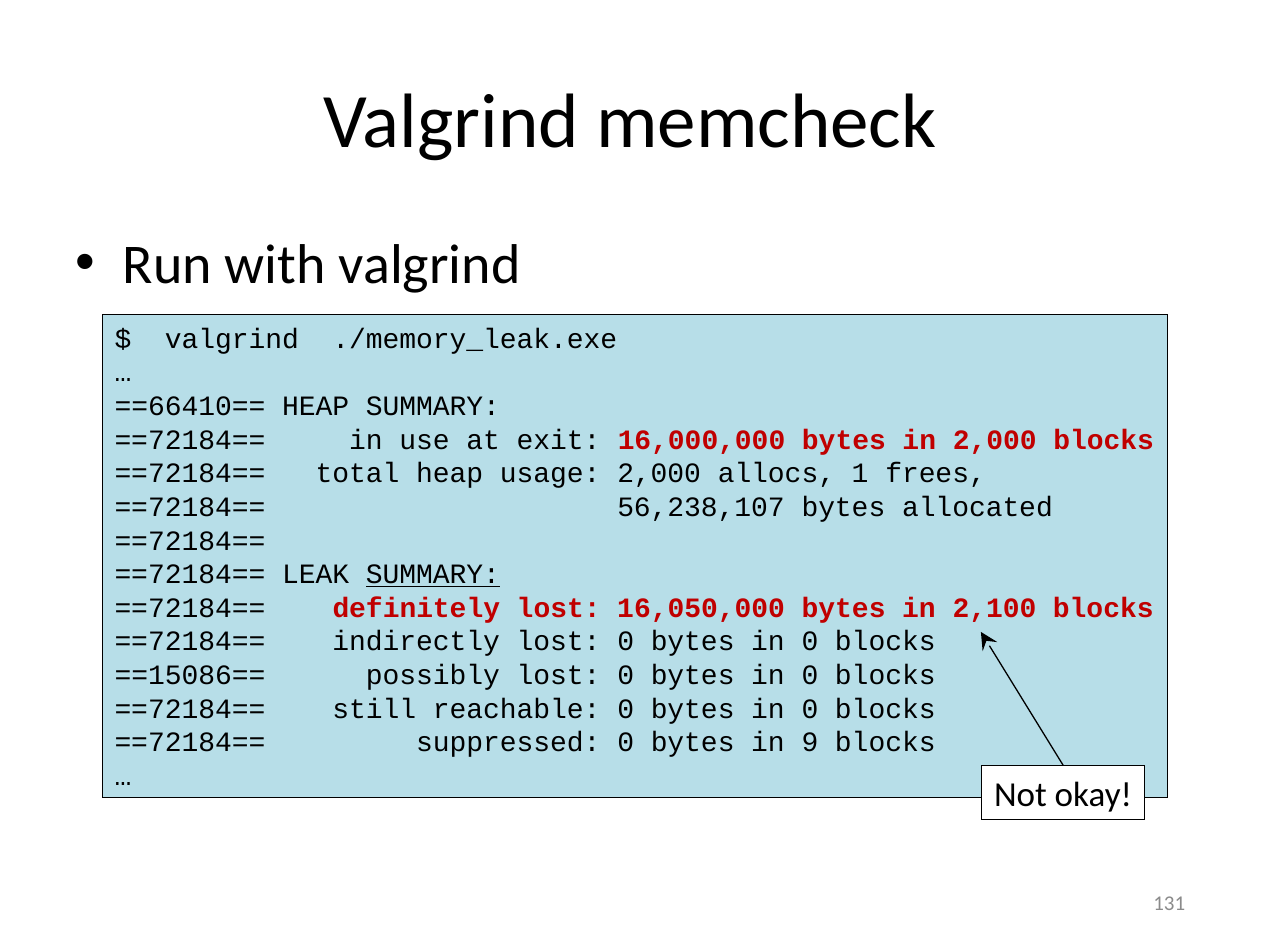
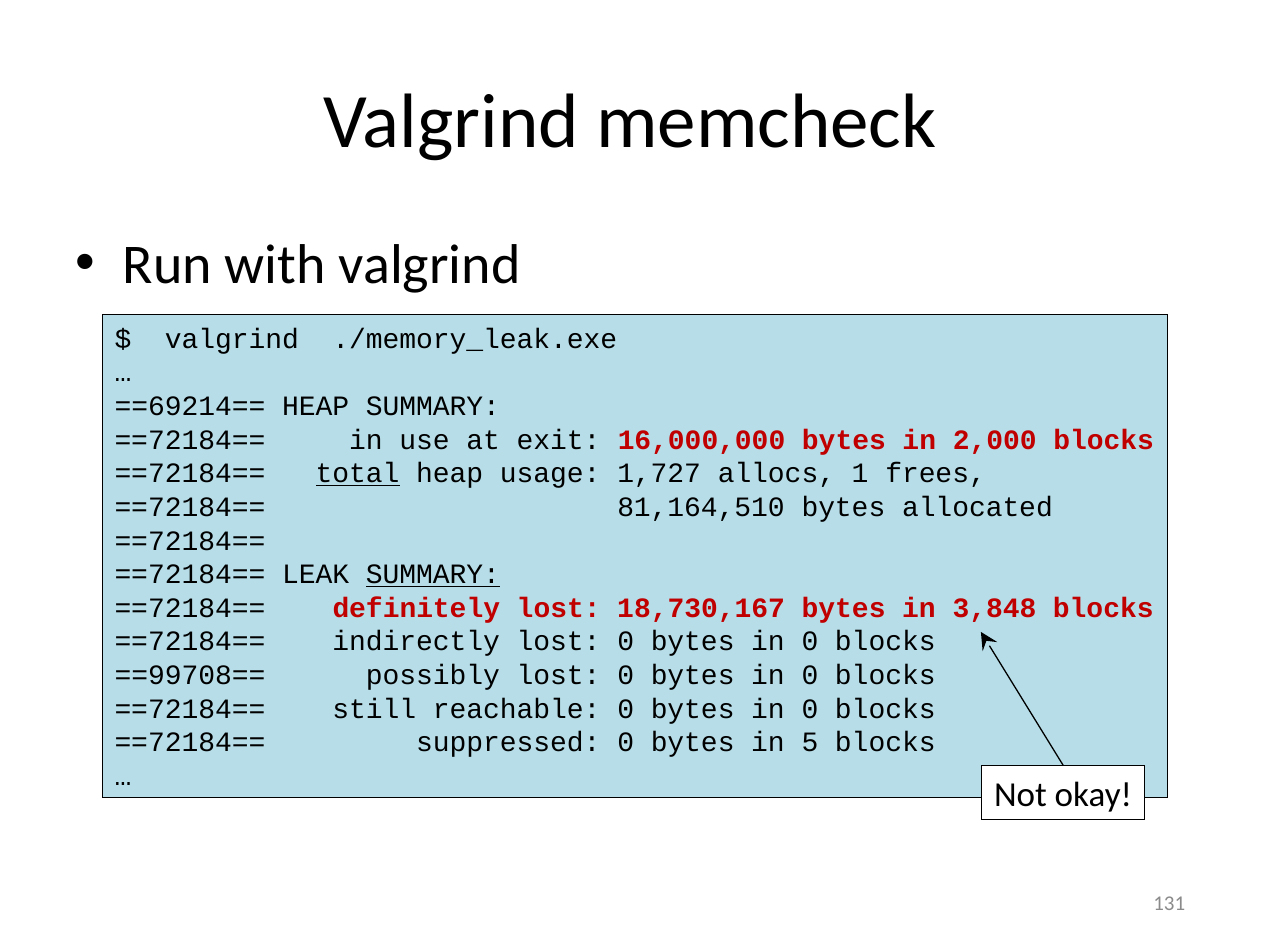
==66410==: ==66410== -> ==69214== (190, 406)
total underline: none -> present (358, 473)
usage 2,000: 2,000 -> 1,727 (659, 473)
56,238,107: 56,238,107 -> 81,164,510 (701, 507)
16,050,000: 16,050,000 -> 18,730,167 (701, 608)
2,100: 2,100 -> 3,848 (994, 608)
==15086==: ==15086== -> ==99708== (190, 675)
9: 9 -> 5 (810, 742)
